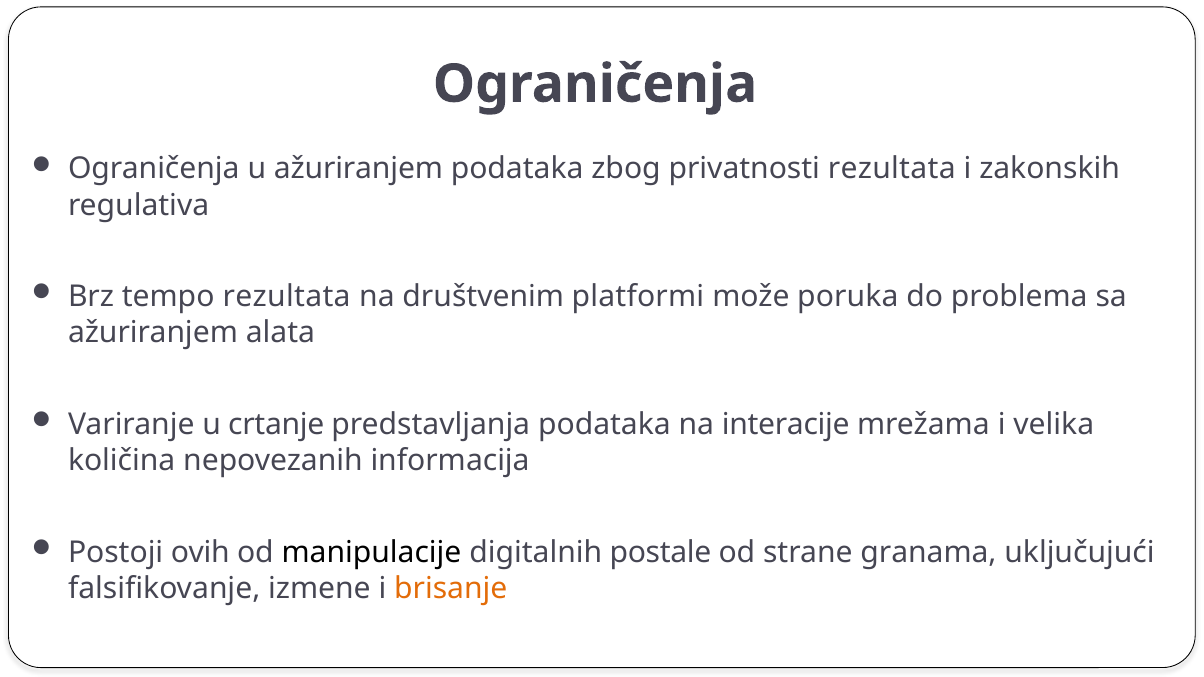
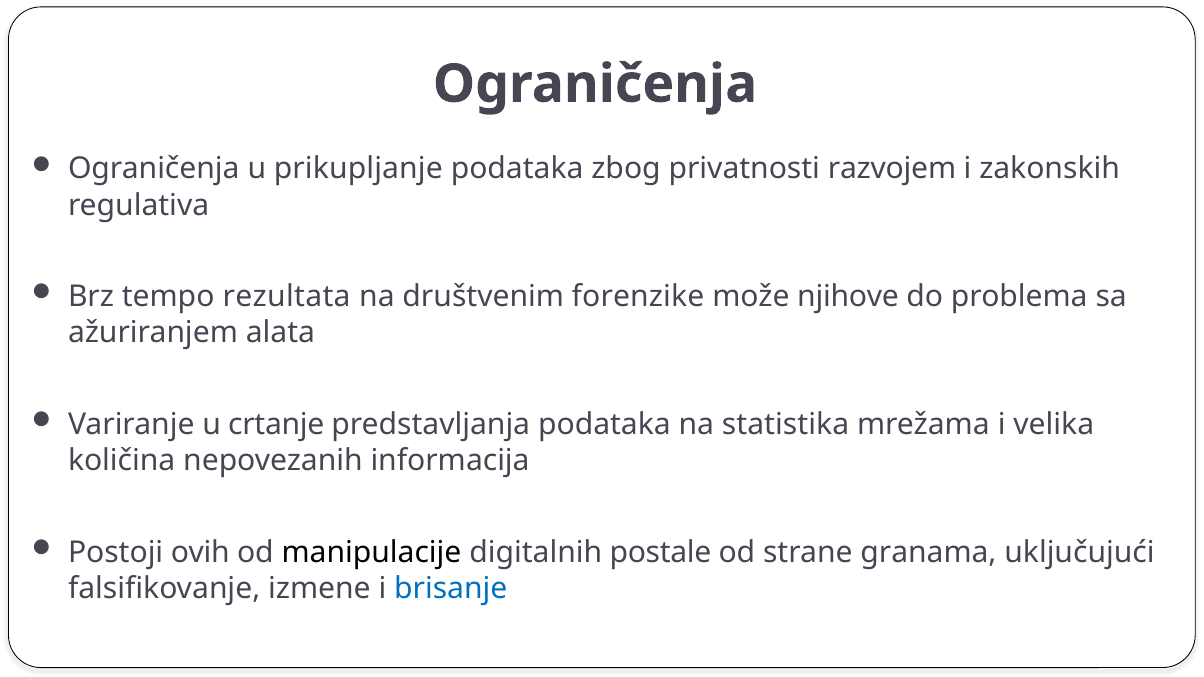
u ažuriranjem: ažuriranjem -> prikupljanje (358, 169)
privatnosti rezultata: rezultata -> razvojem (892, 169)
platformi: platformi -> forenzike (638, 297)
poruka: poruka -> njihove (848, 297)
interacije: interacije -> statistika (786, 425)
brisanje colour: orange -> blue (451, 589)
